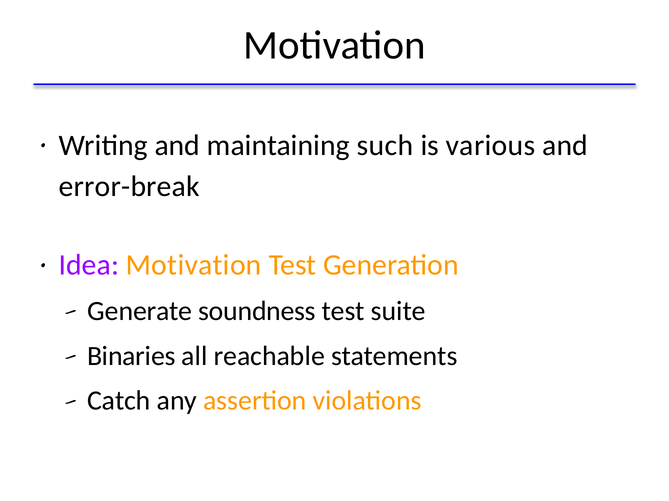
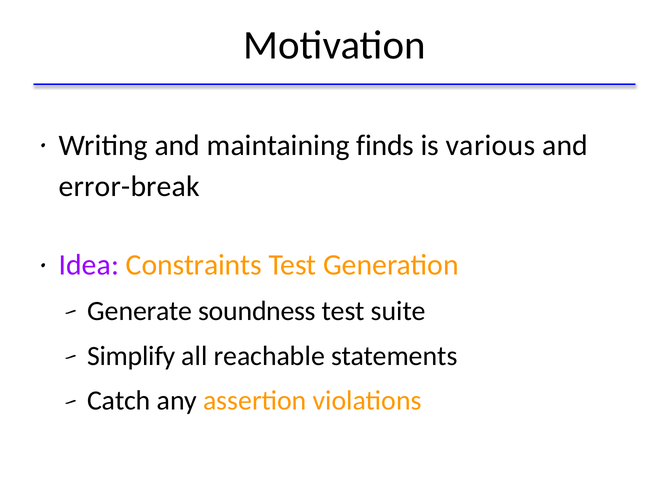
such: such -> finds (385, 146)
Idea Motivation: Motivation -> Constraints (194, 266)
Binaries: Binaries -> Simplify (131, 356)
